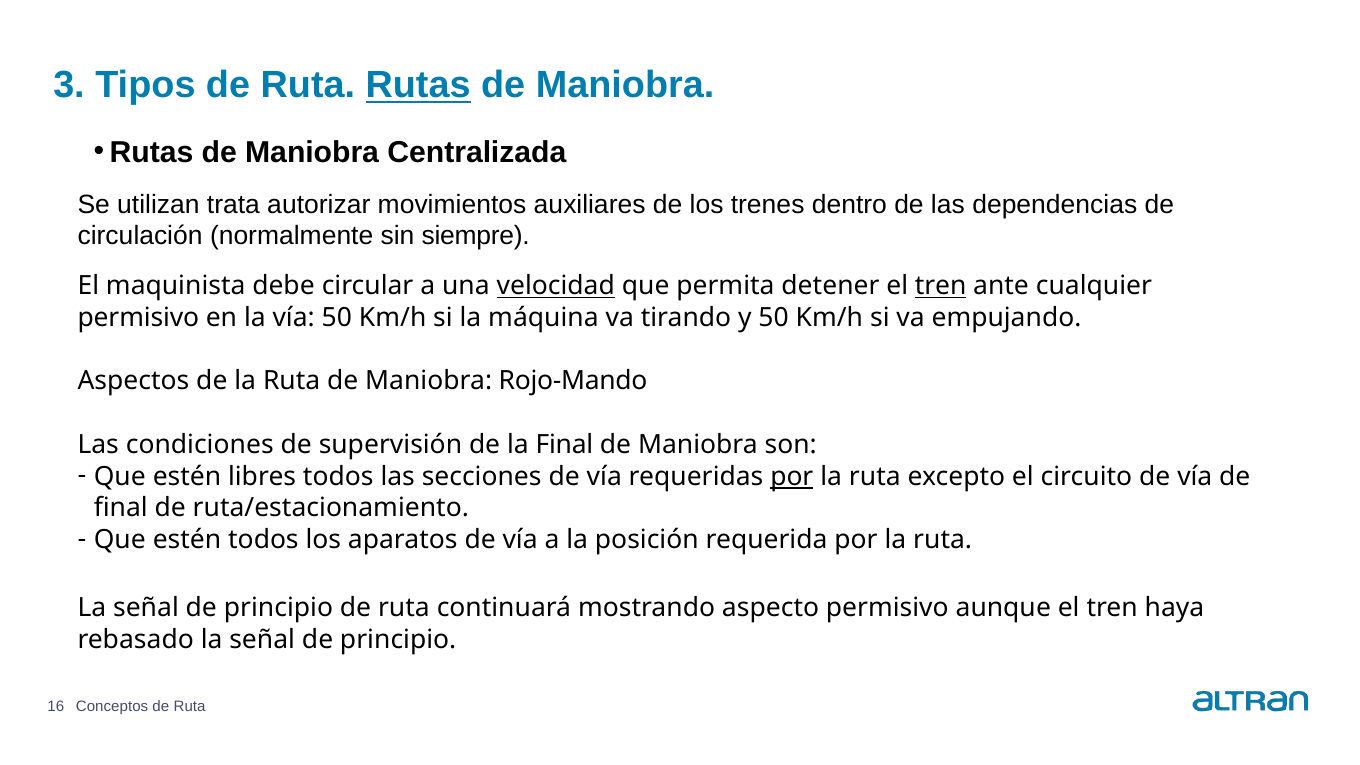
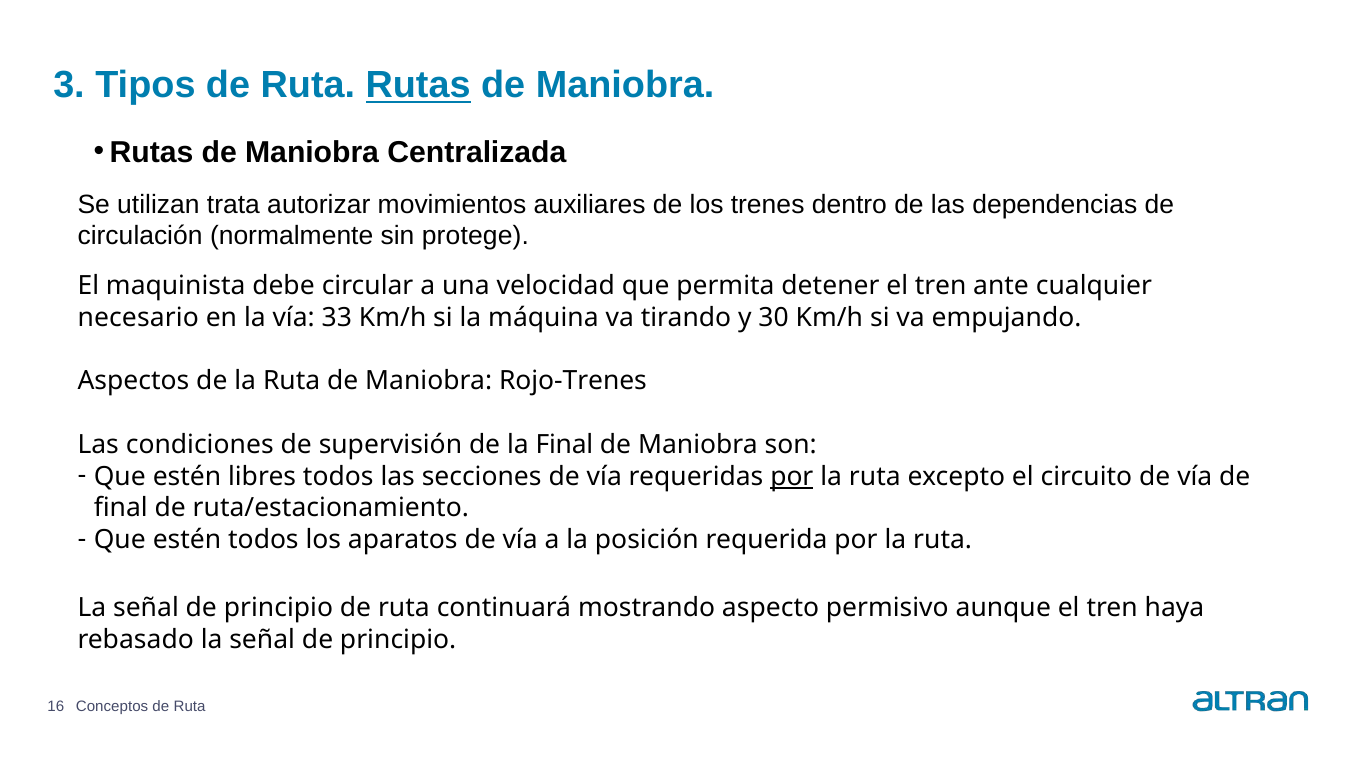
siempre: siempre -> protege (475, 236)
velocidad underline: present -> none (556, 286)
tren underline: present -> none (941, 286)
permisivo: permisivo -> necesario (138, 318)
vía 50: 50 -> 33 (337, 318)
y 50: 50 -> 30 (774, 318)
Rojo-Mando: Rojo-Mando -> Rojo-Trenes (573, 381)
